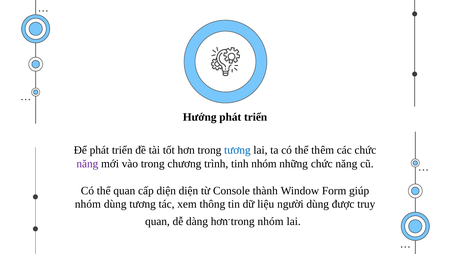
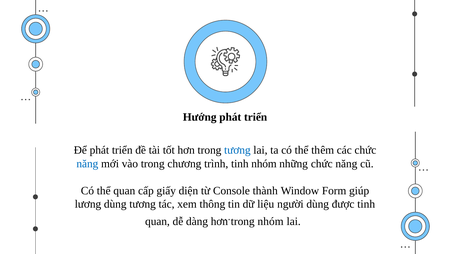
năng colour: purple -> blue (87, 163)
cấp diện: diện -> giấy (166, 190)
nhóm: nhóm -> lương (88, 204)
được truy: truy -> tinh (366, 204)
